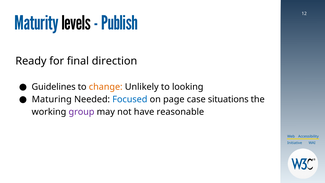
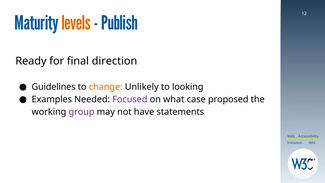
levels colour: black -> orange (76, 23)
Maturing: Maturing -> Examples (52, 99)
Focused colour: blue -> purple (130, 99)
page: page -> what (174, 99)
situations: situations -> proposed (228, 99)
reasonable: reasonable -> statements (180, 112)
